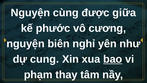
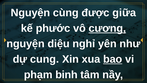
cương underline: none -> present (107, 28)
biên: biên -> diệu (59, 44)
thay: thay -> binh (66, 74)
